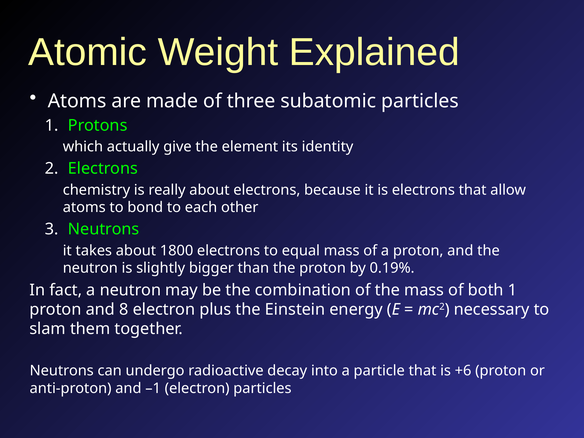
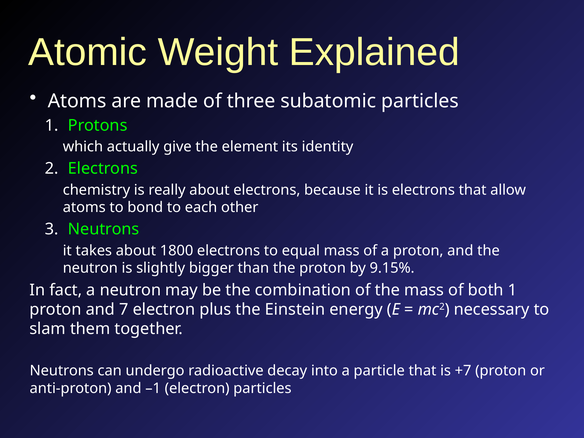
0.19%: 0.19% -> 9.15% (392, 268)
8: 8 -> 7 (124, 309)
+6: +6 -> +7 (463, 371)
